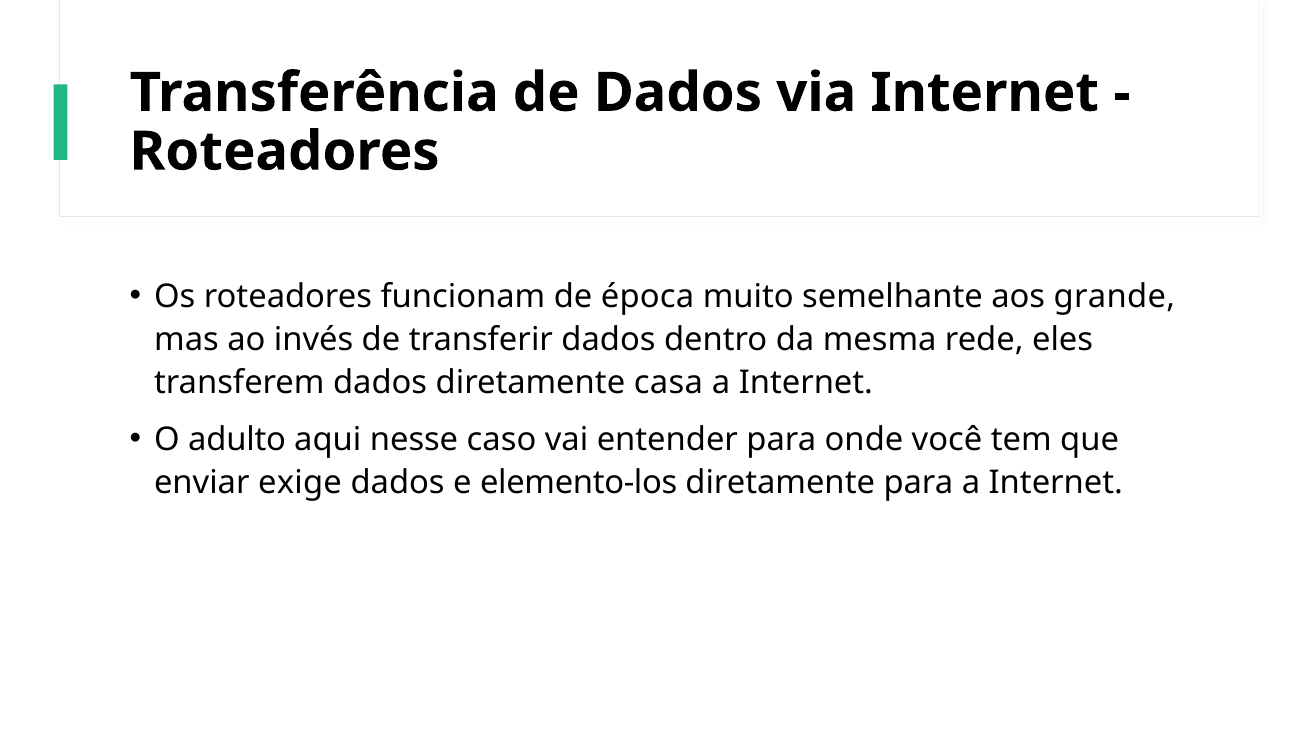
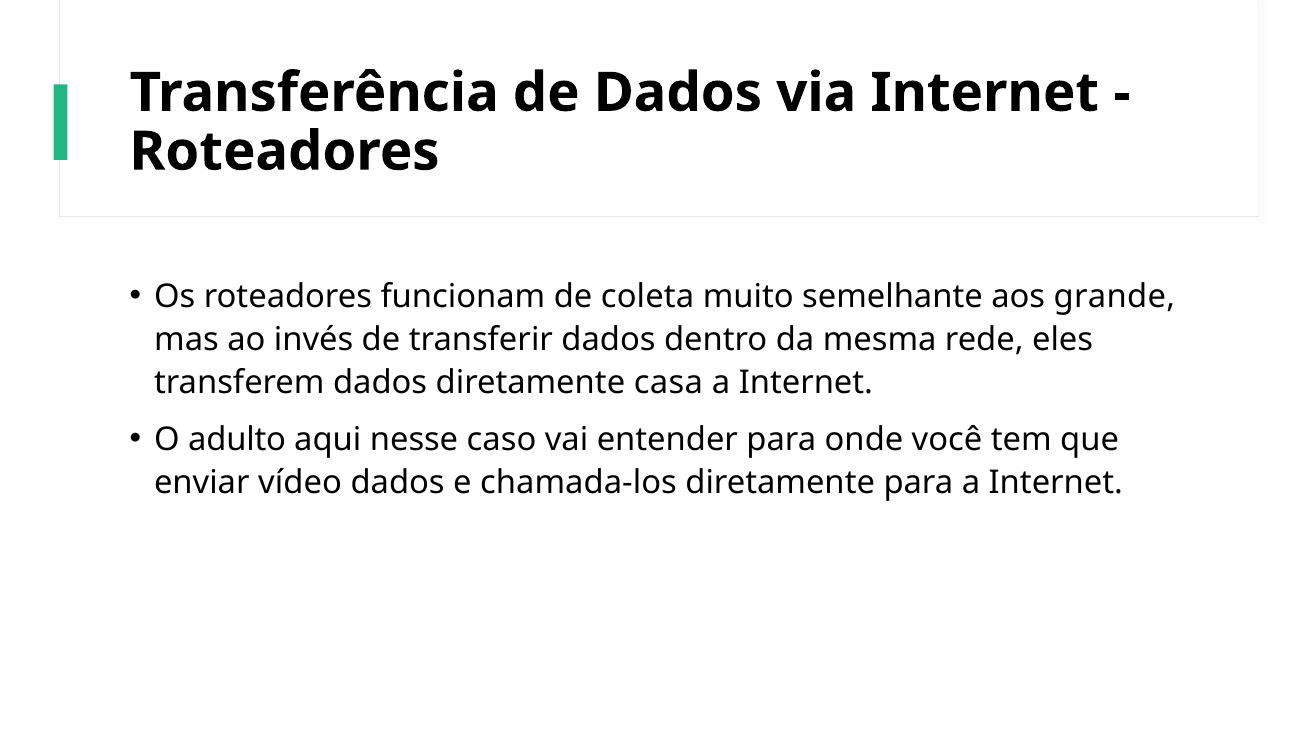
época: época -> coleta (648, 297)
exige: exige -> vídeo (300, 483)
elemento-los: elemento-los -> chamada-los (578, 483)
